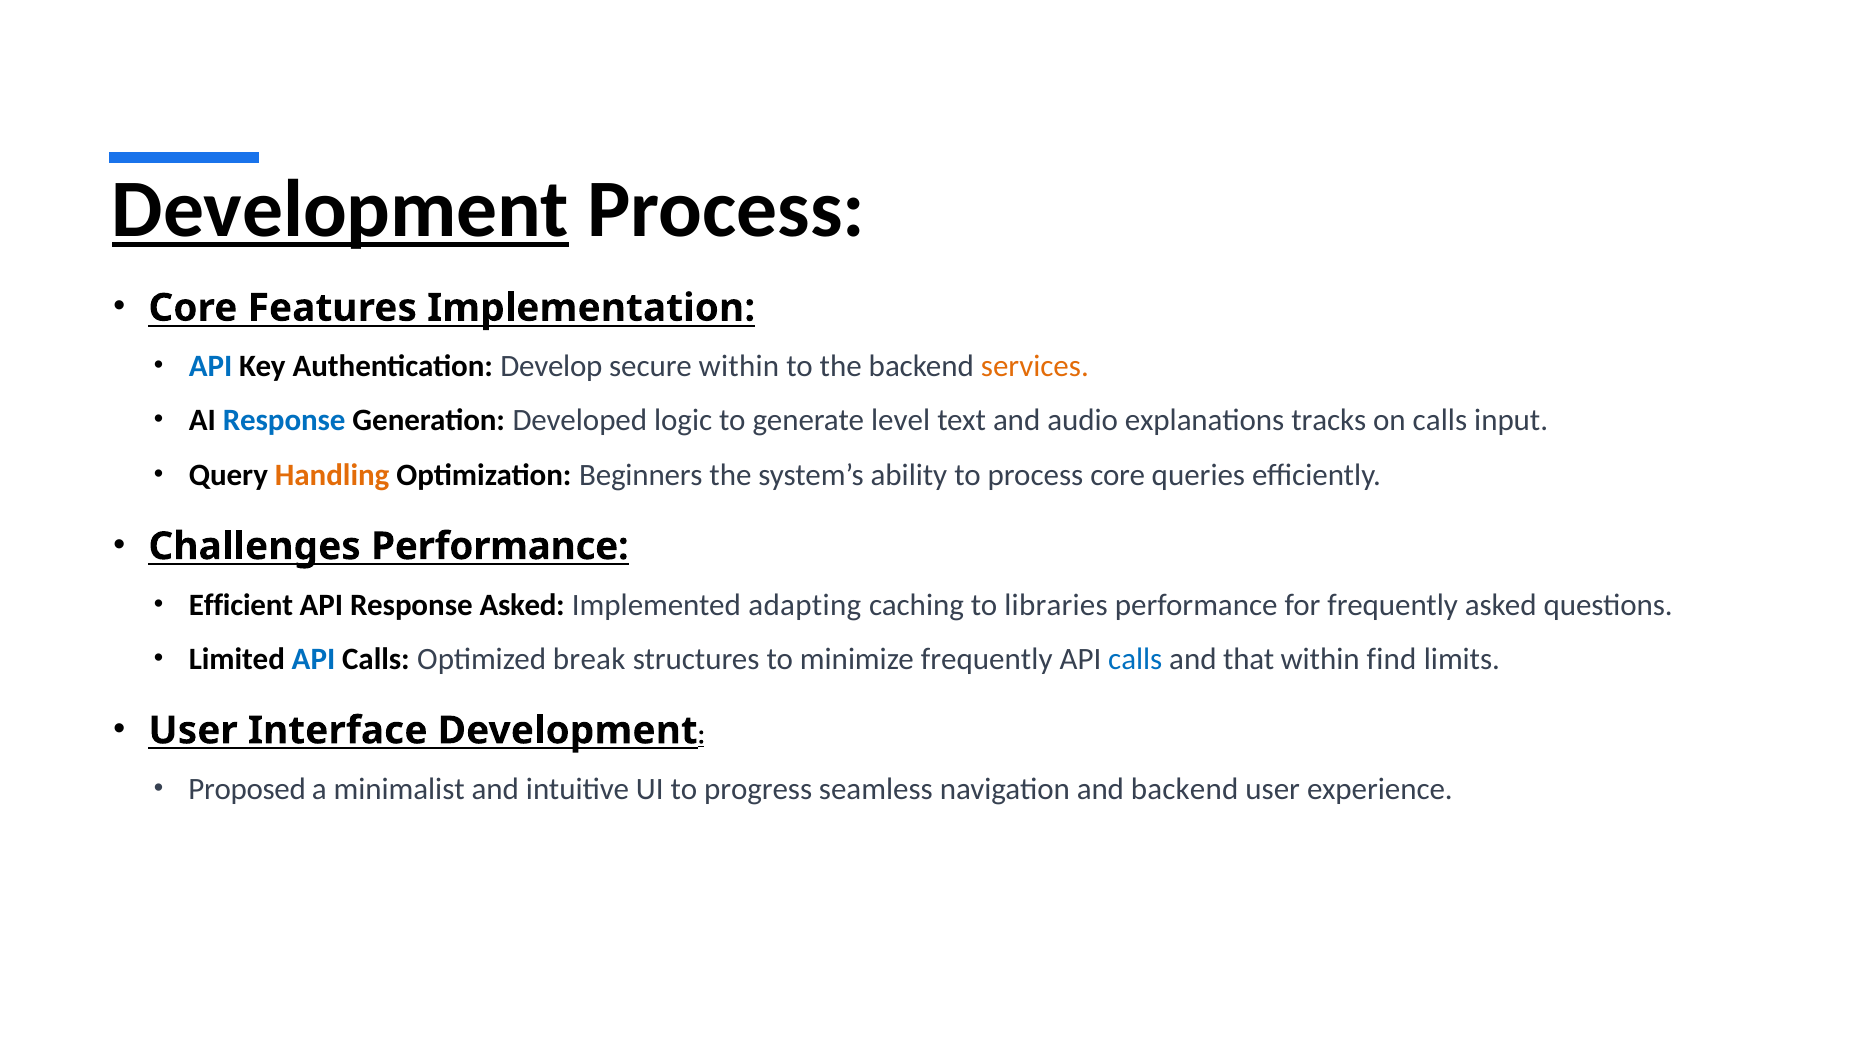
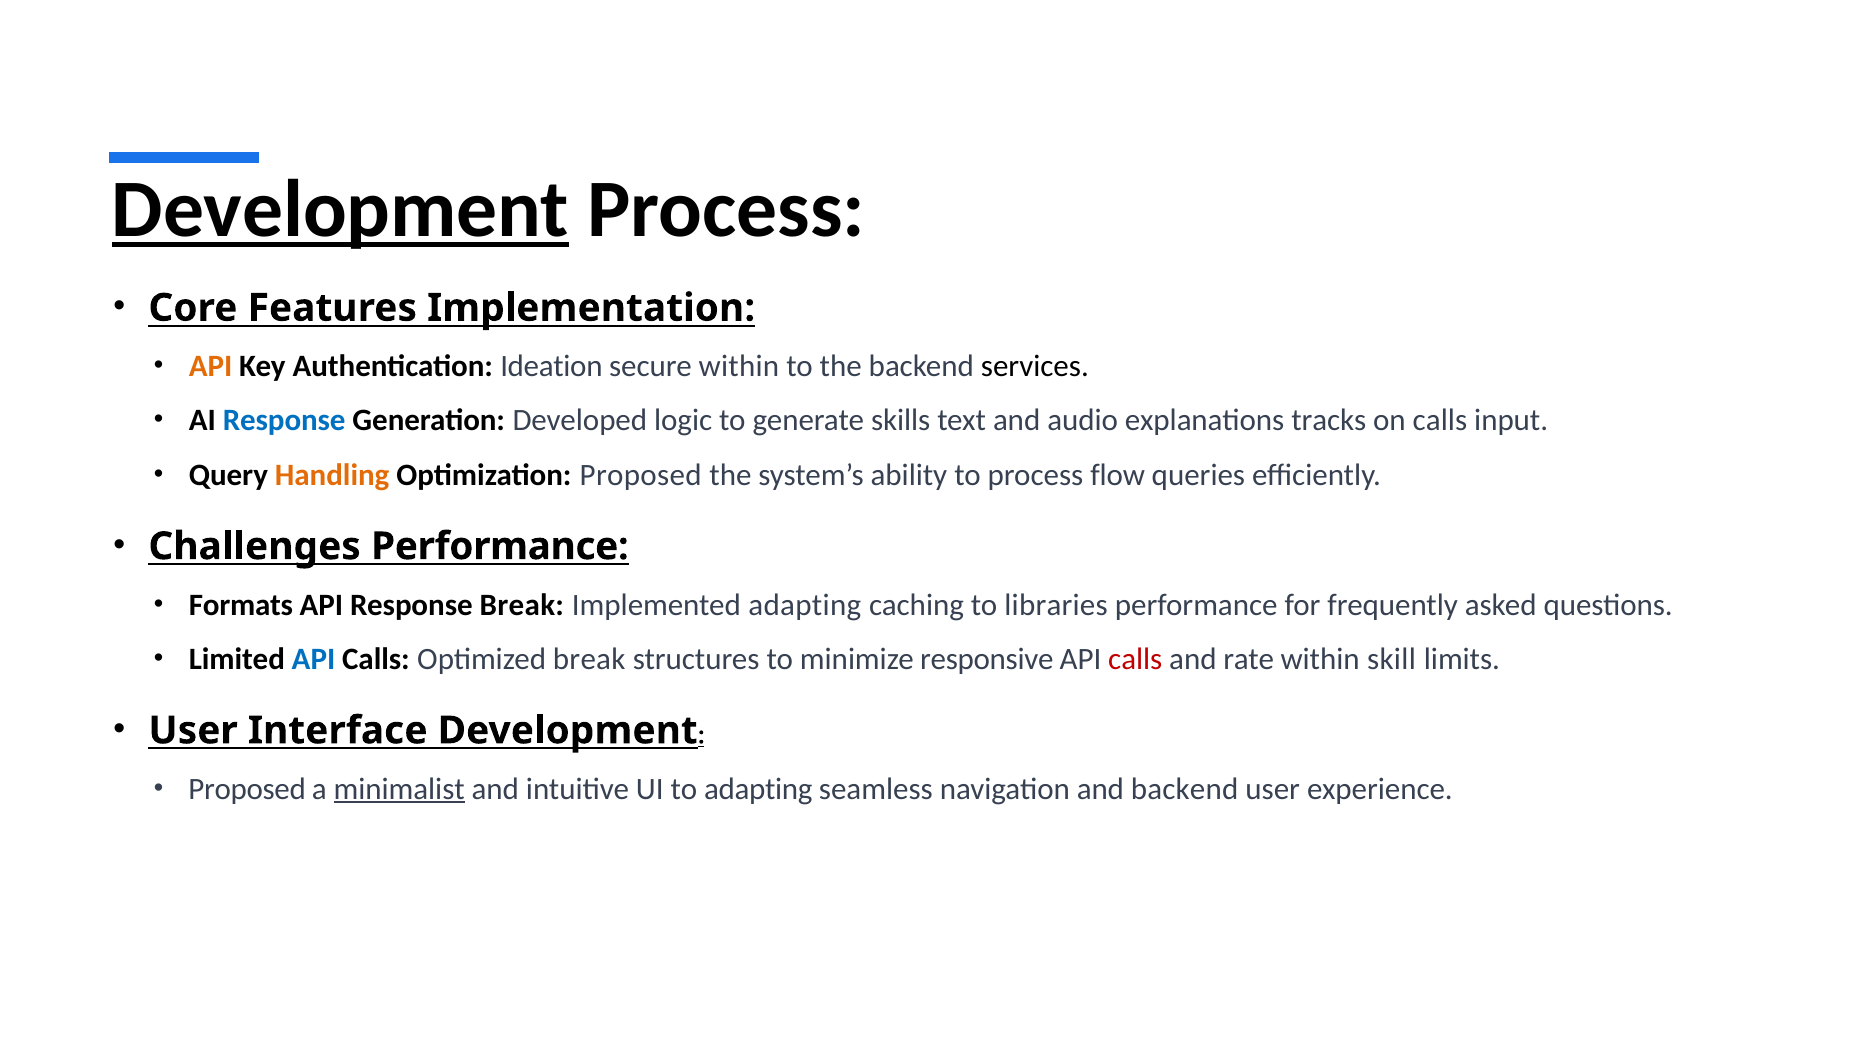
API colour: blue -> orange (211, 366)
Develop: Develop -> Ideation (551, 366)
services colour: orange -> black (1035, 366)
level: level -> skills (901, 421)
Optimization Beginners: Beginners -> Proposed (641, 475)
process core: core -> flow (1118, 475)
Efficient: Efficient -> Formats (241, 605)
Response Asked: Asked -> Break (522, 605)
minimize frequently: frequently -> responsive (987, 659)
calls colour: blue -> red (1135, 659)
that: that -> rate (1249, 659)
find: find -> skill (1392, 659)
minimalist underline: none -> present (399, 789)
to progress: progress -> adapting (758, 789)
